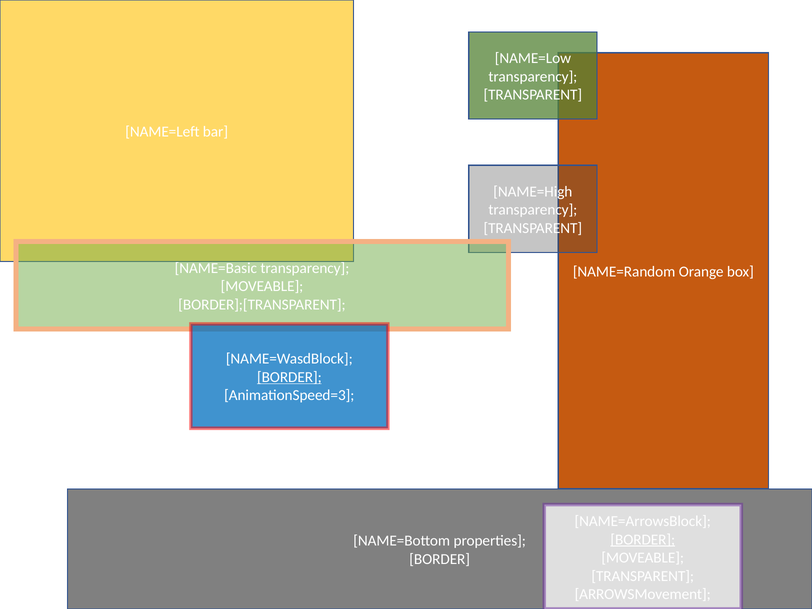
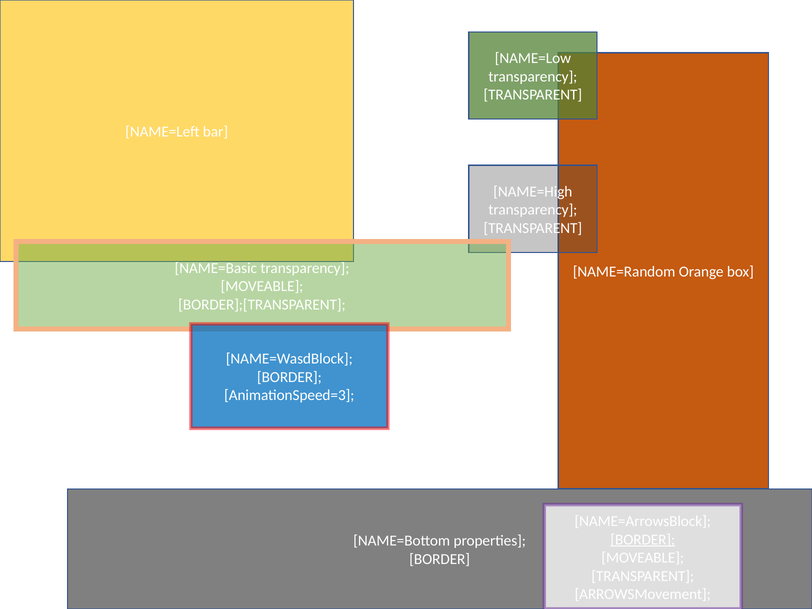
BORDER underline: present -> none (289, 377)
